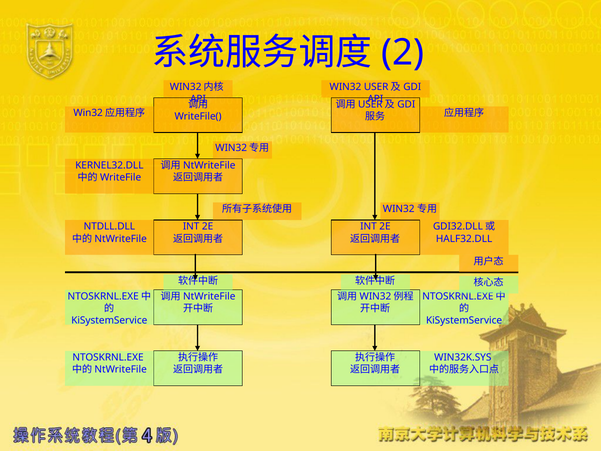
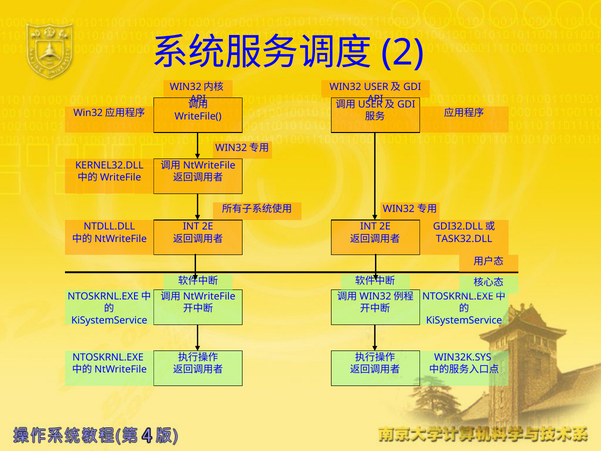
HALF32.DLL: HALF32.DLL -> TASK32.DLL (464, 239)
